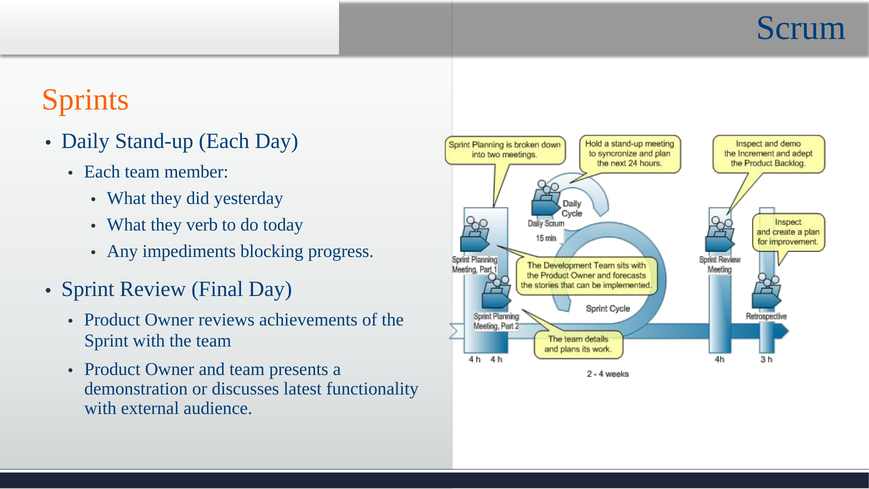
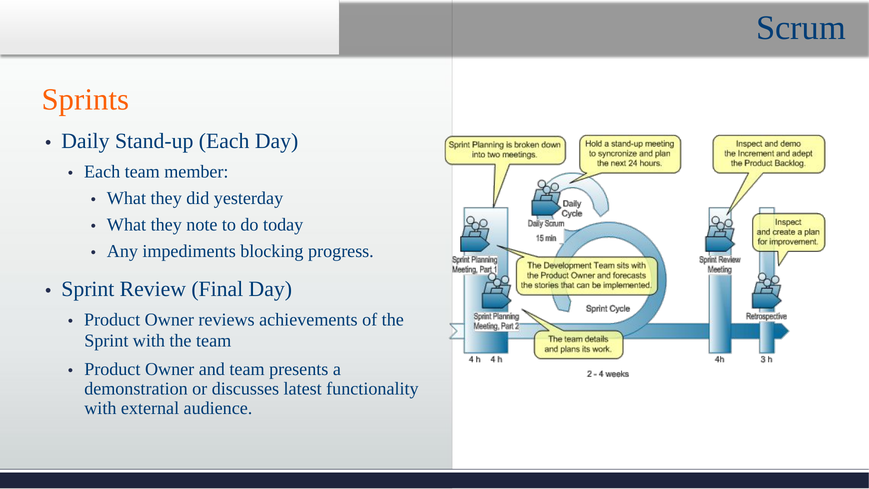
verb: verb -> note (202, 225)
